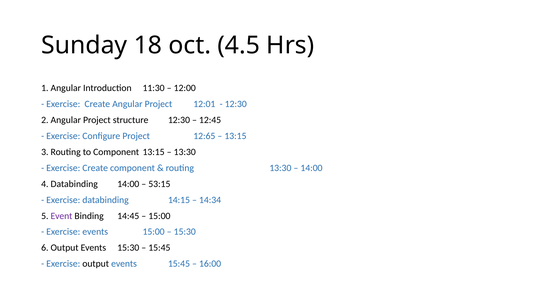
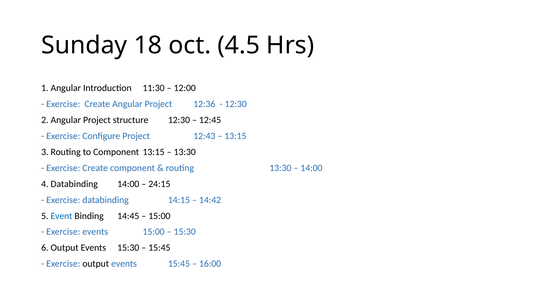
12:01: 12:01 -> 12:36 (204, 104)
12:65: 12:65 -> 12:43 (204, 136)
53:15: 53:15 -> 24:15 (159, 184)
14:34: 14:34 -> 14:42 (210, 200)
Event colour: purple -> blue (61, 216)
